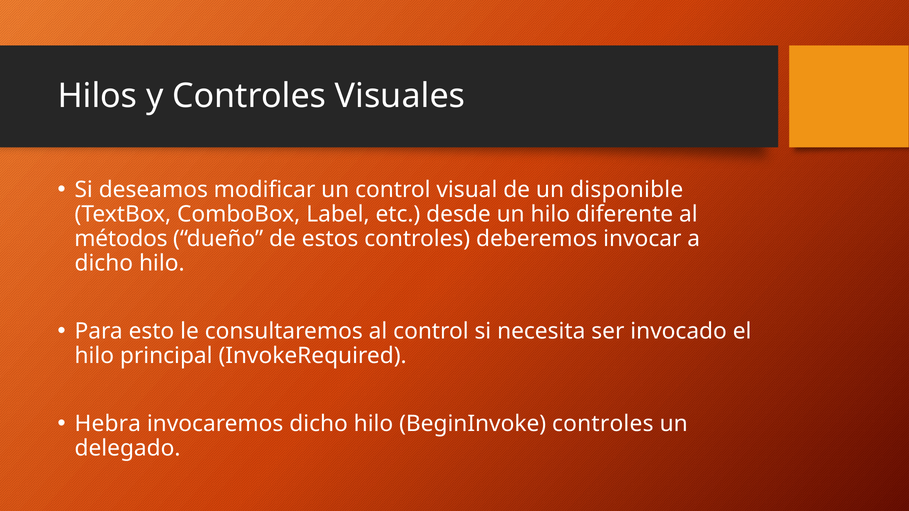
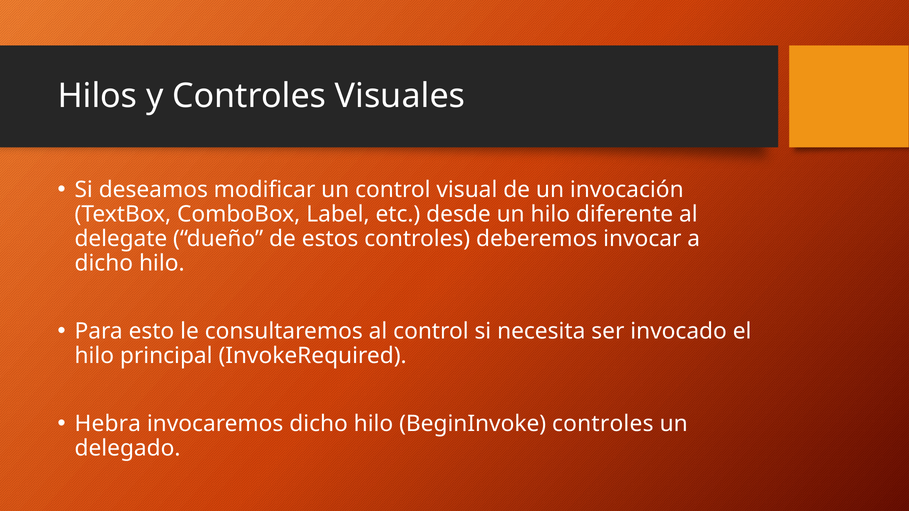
disponible: disponible -> invocación (627, 190)
métodos: métodos -> delegate (121, 239)
